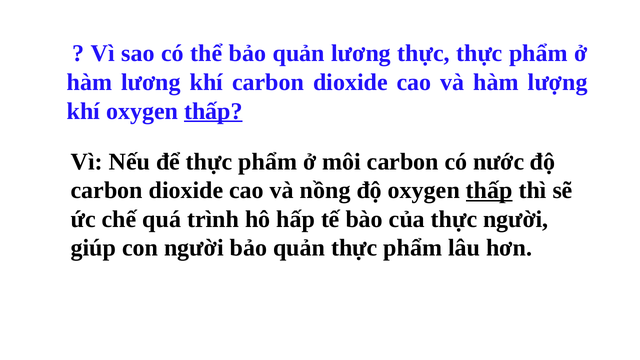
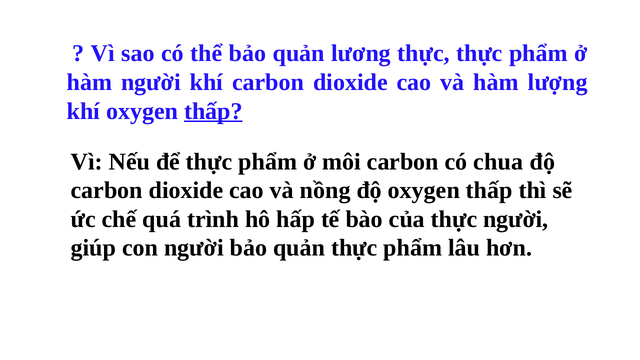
hàm lương: lương -> người (151, 82)
nước: nước -> chua (498, 162)
thấp underline: present -> none (489, 190)
